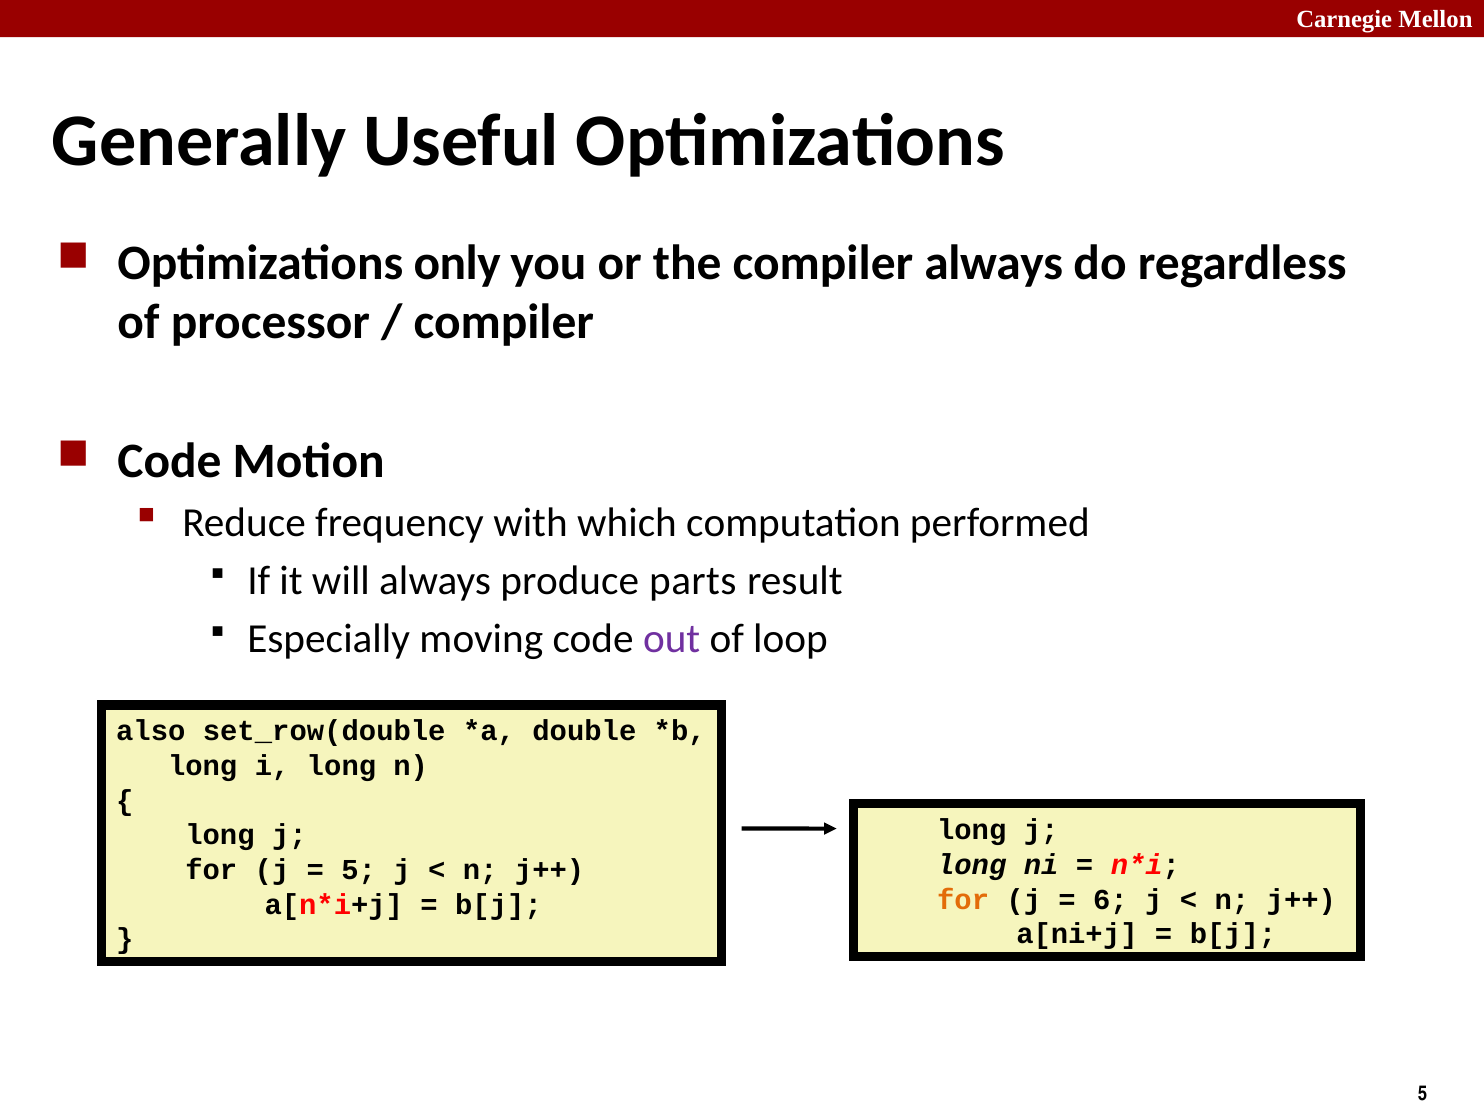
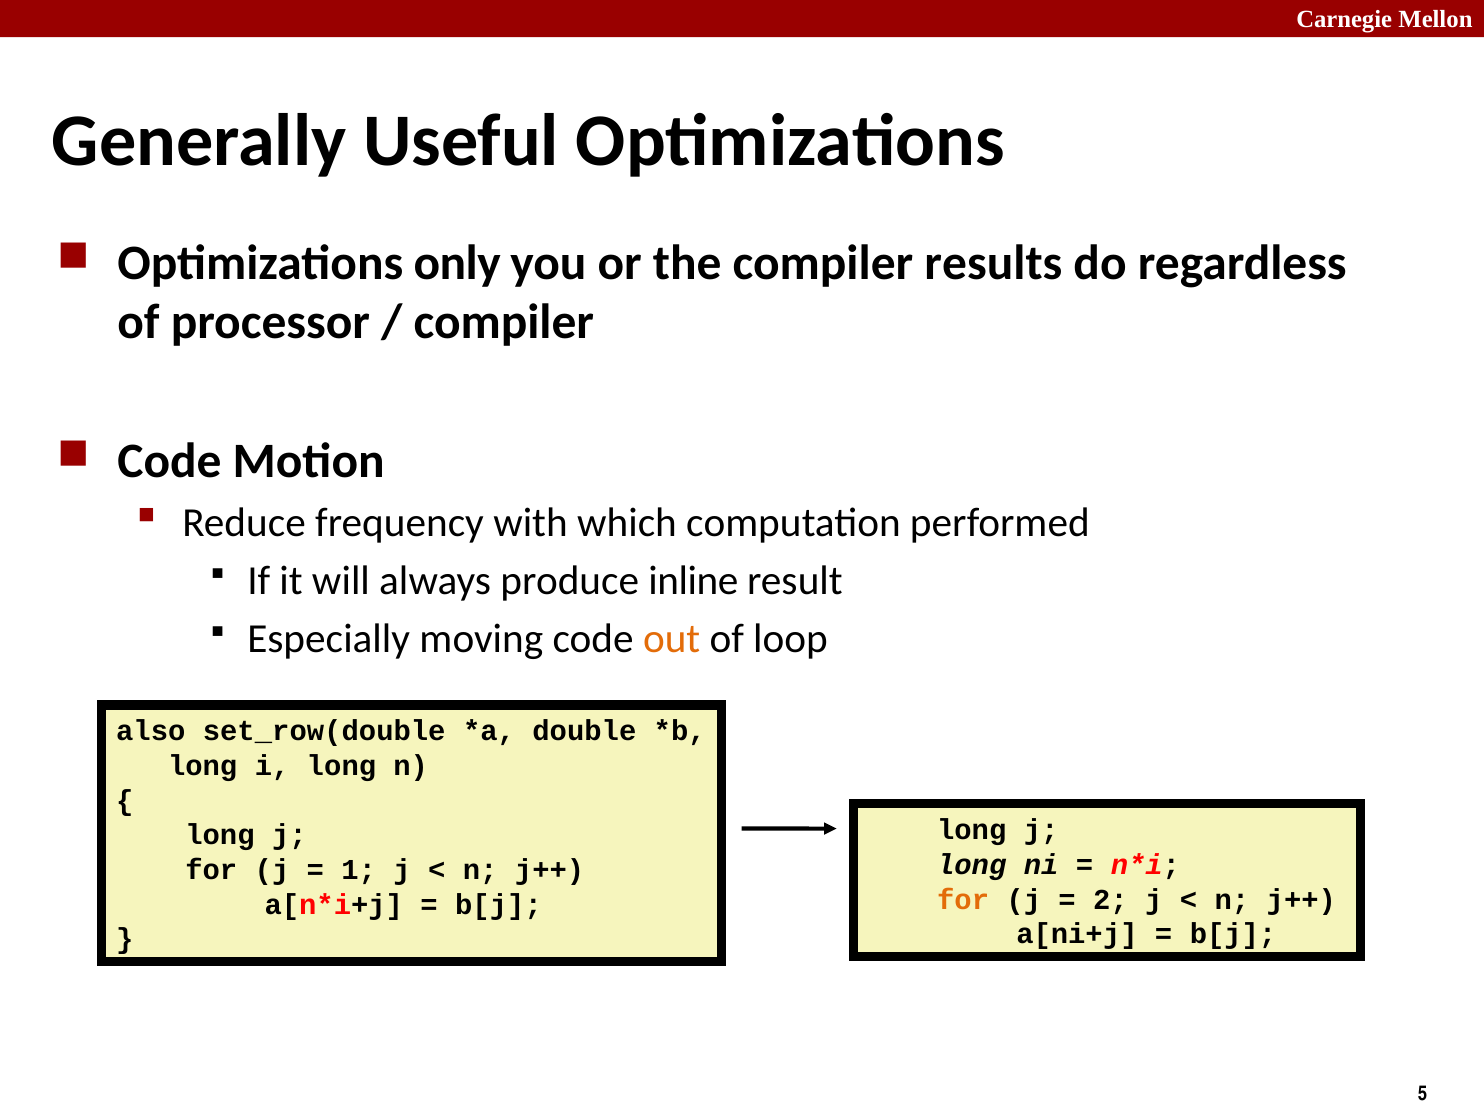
compiler always: always -> results (993, 263)
parts: parts -> inline (693, 581)
out colour: purple -> orange (672, 639)
5: 5 -> 1 (359, 870)
6: 6 -> 2 (1110, 900)
